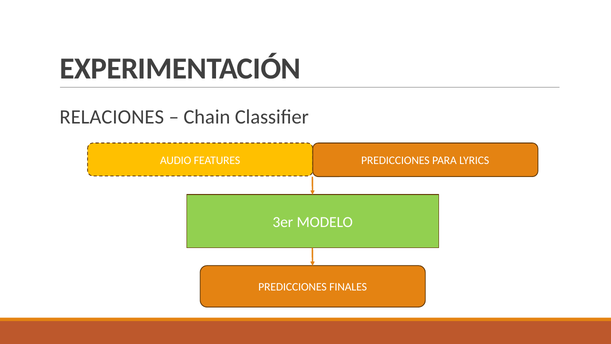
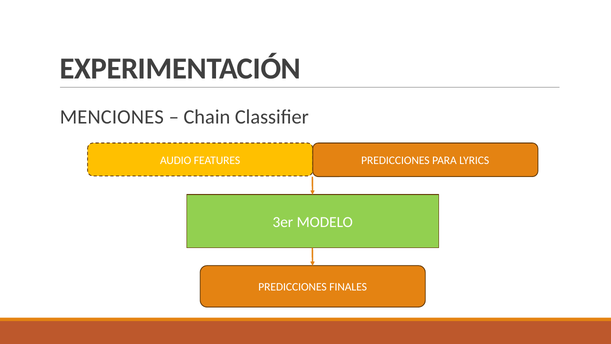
RELACIONES: RELACIONES -> MENCIONES (112, 117)
